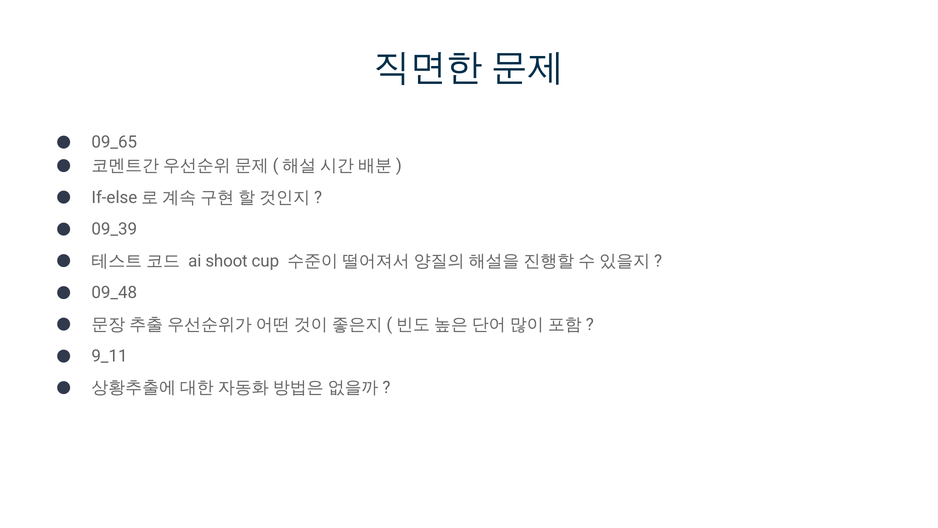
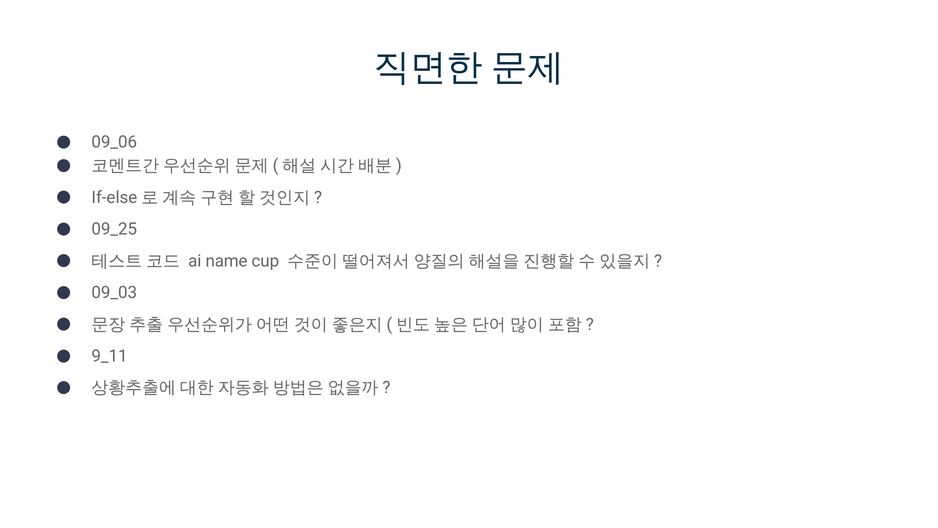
09_65: 09_65 -> 09_06 (114, 142)
09_39: 09_39 -> 09_25 (114, 229)
shoot: shoot -> name (227, 261)
09_48: 09_48 -> 09_03 (114, 292)
